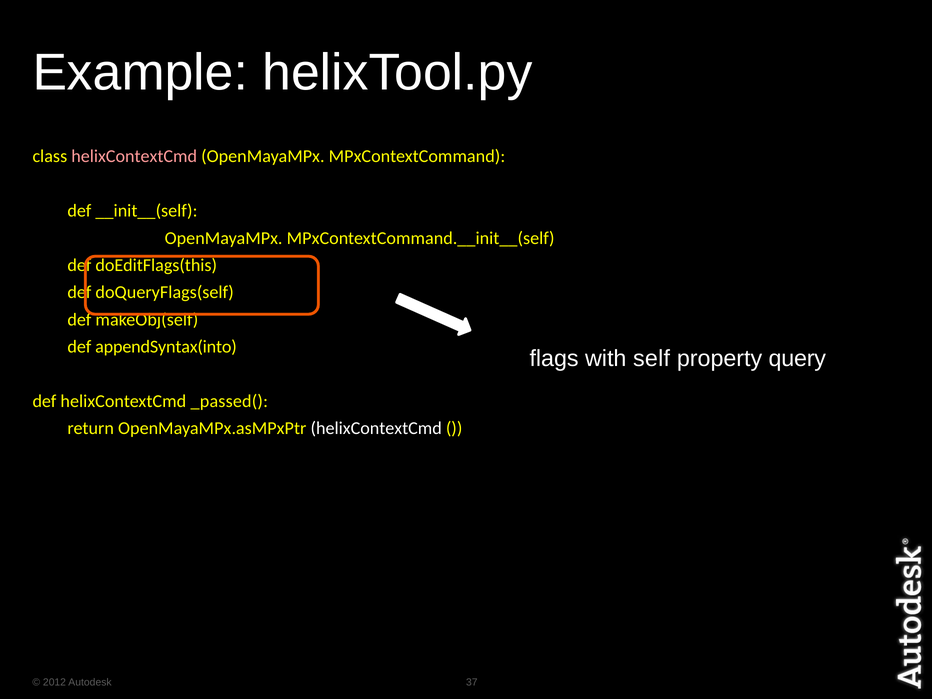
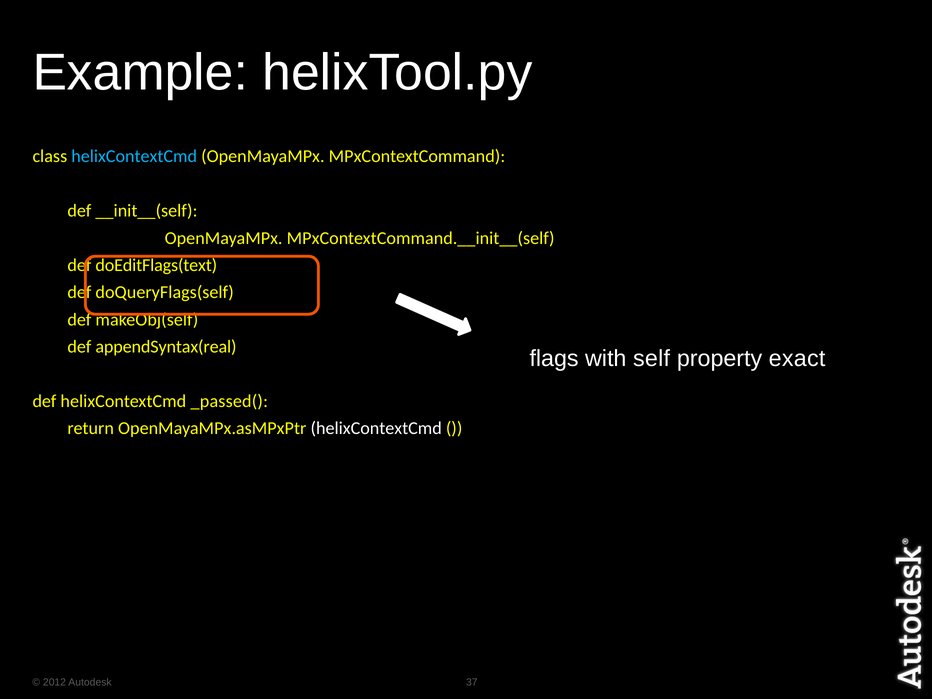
helixContextCmd colour: pink -> light blue (134, 156)
doEditFlags(this: doEditFlags(this -> doEditFlags(text (156, 265)
appendSyntax(into: appendSyntax(into -> appendSyntax(real (166, 347)
query: query -> exact (797, 359)
